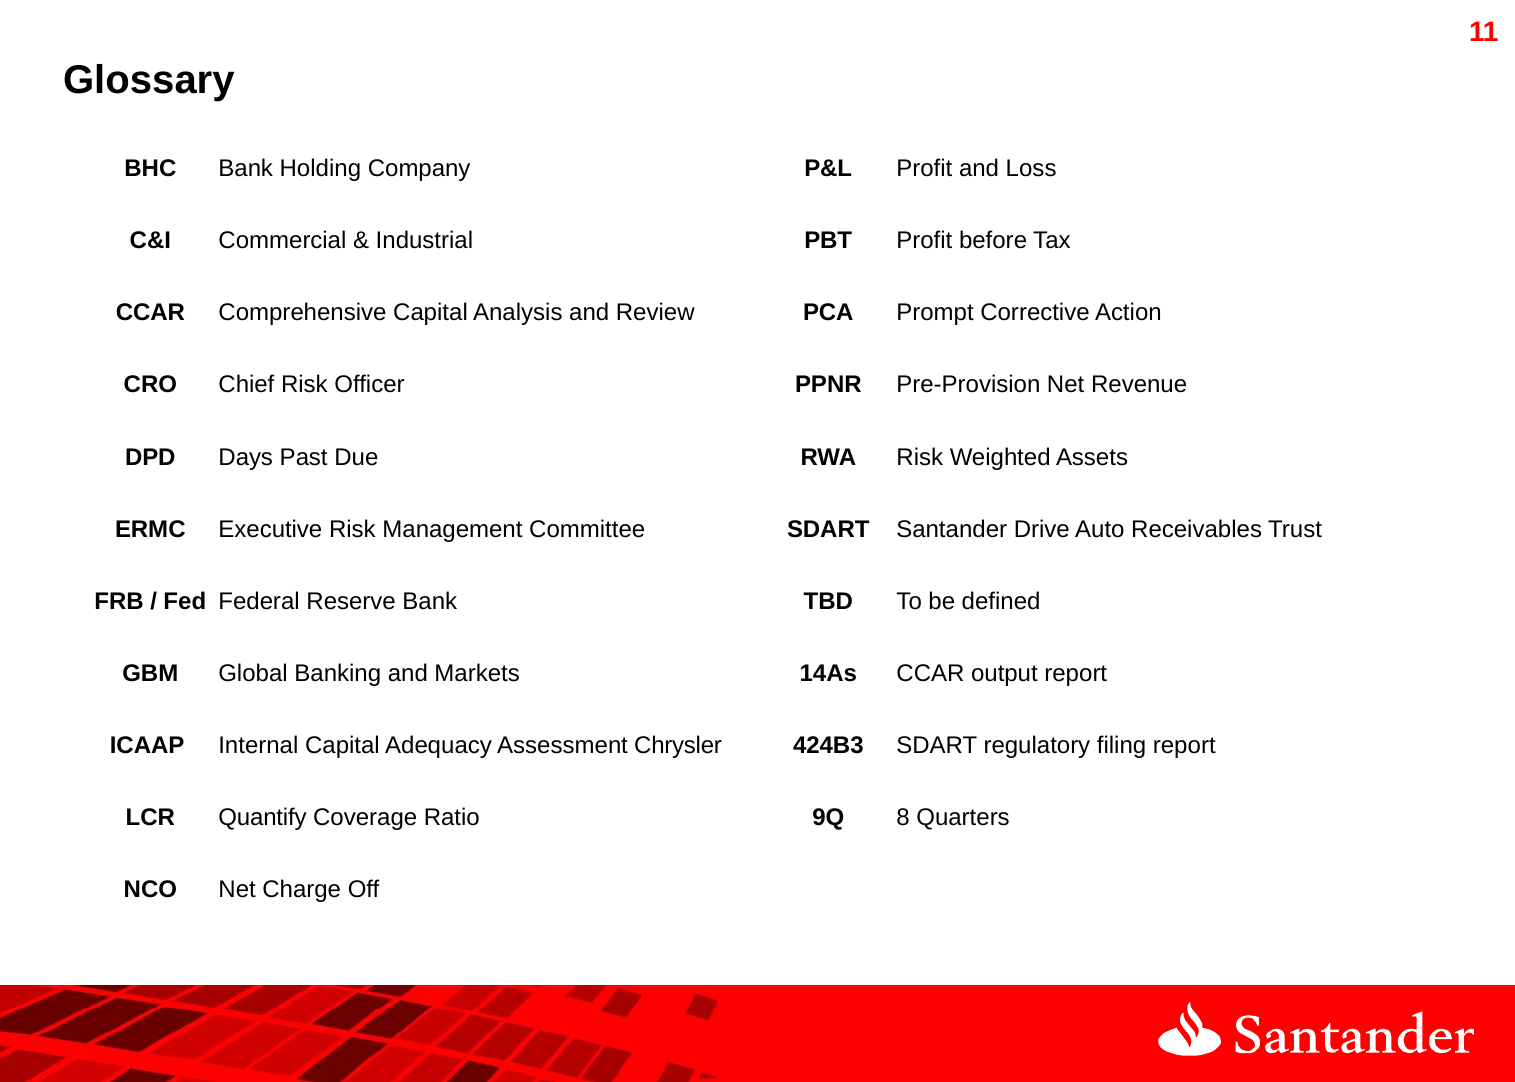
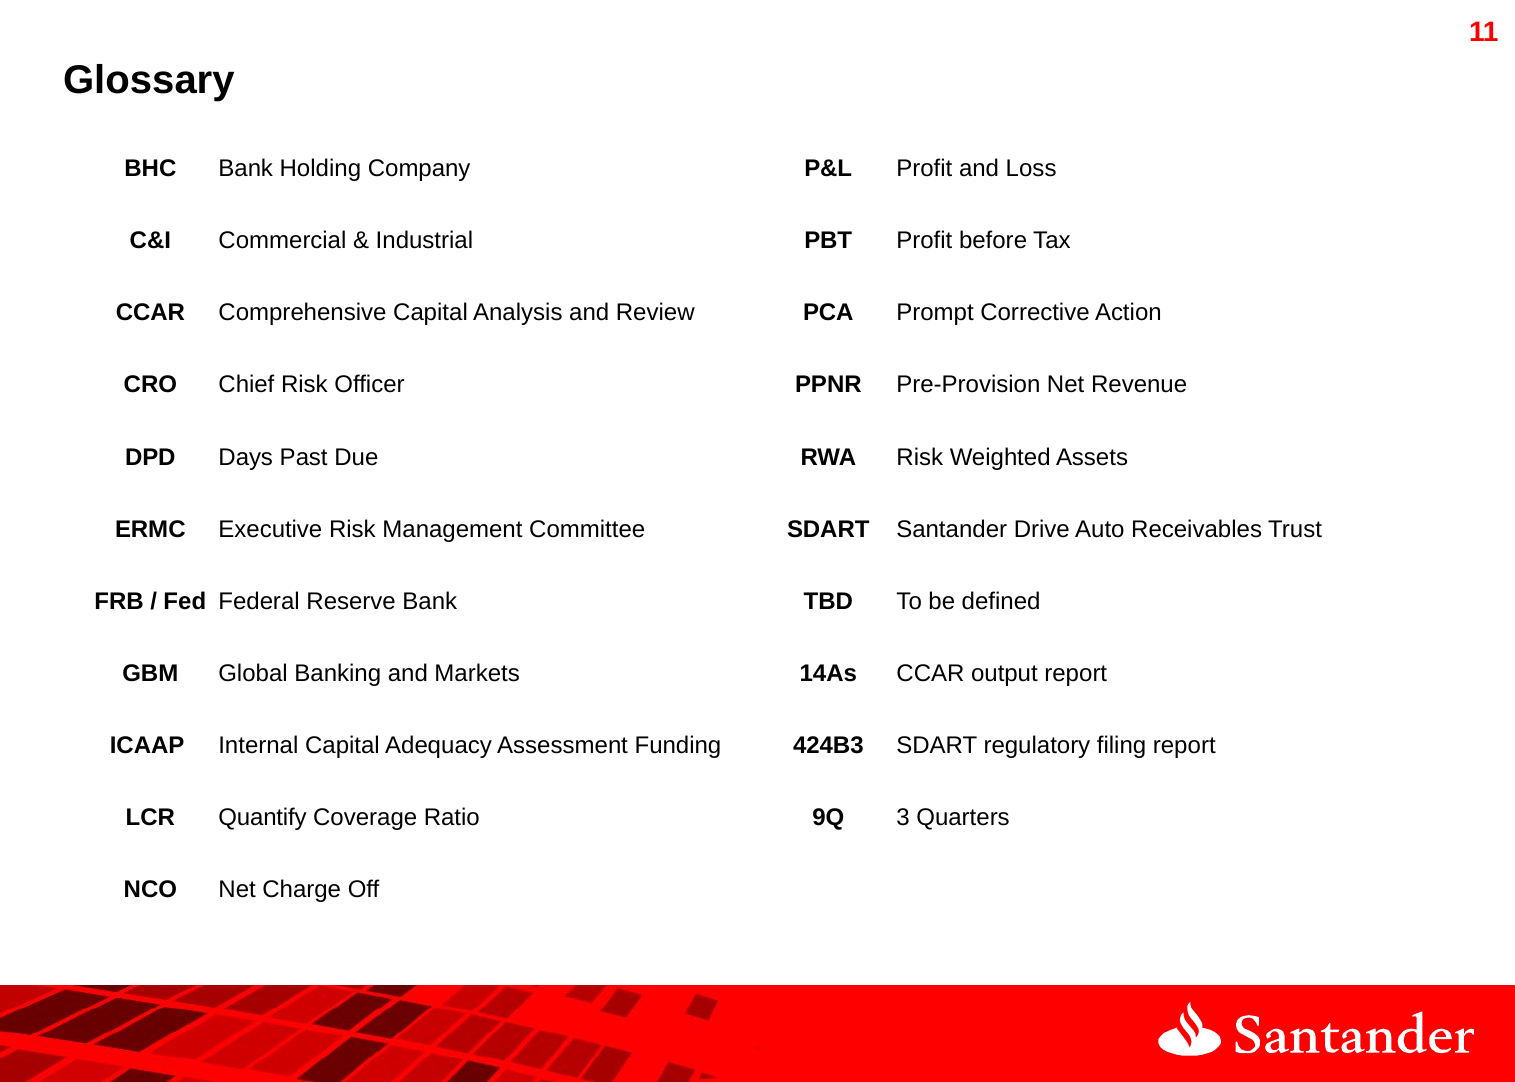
Chrysler: Chrysler -> Funding (678, 746)
8: 8 -> 3 (903, 818)
